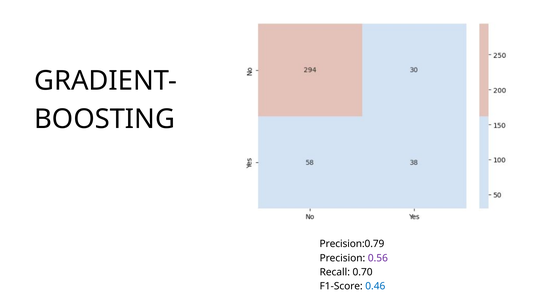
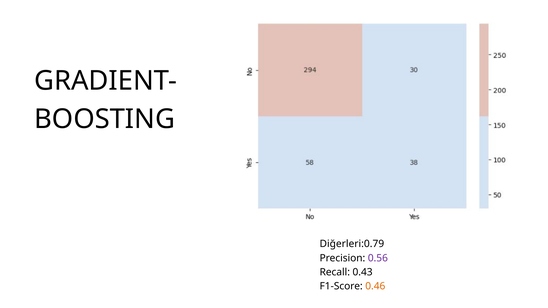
Precision:0.79: Precision:0.79 -> Diğerleri:0.79 (352, 244)
0.70: 0.70 -> 0.43 (363, 272)
0.46 colour: blue -> orange (375, 287)
